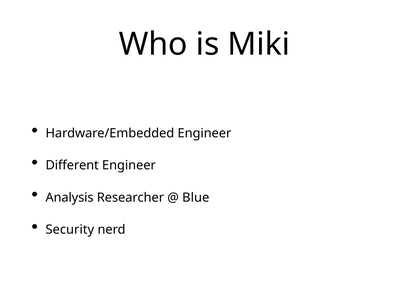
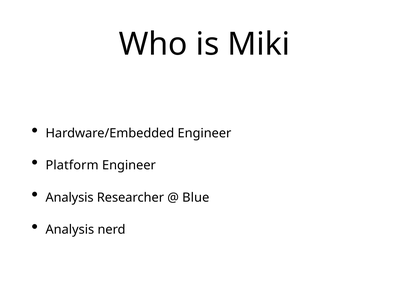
Different: Different -> Platform (72, 165)
Security: Security -> Analysis (70, 229)
